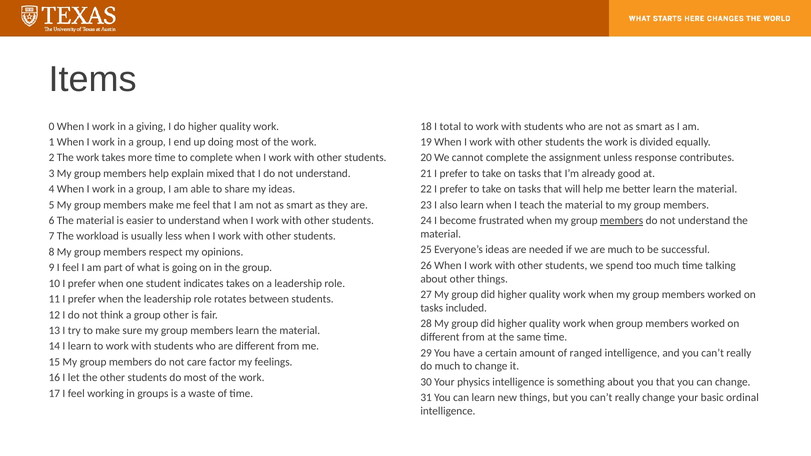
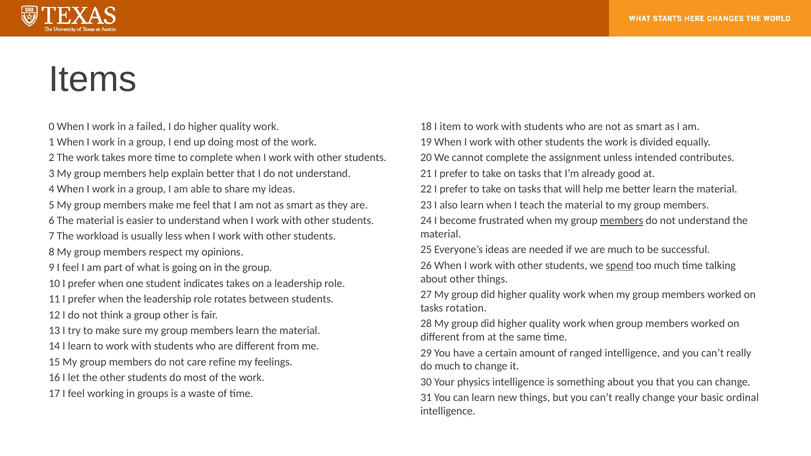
giving: giving -> failed (151, 126)
total: total -> item (450, 126)
response: response -> intended (656, 158)
explain mixed: mixed -> better (220, 174)
spend underline: none -> present (620, 266)
included: included -> rotation (466, 308)
factor: factor -> refine (222, 362)
